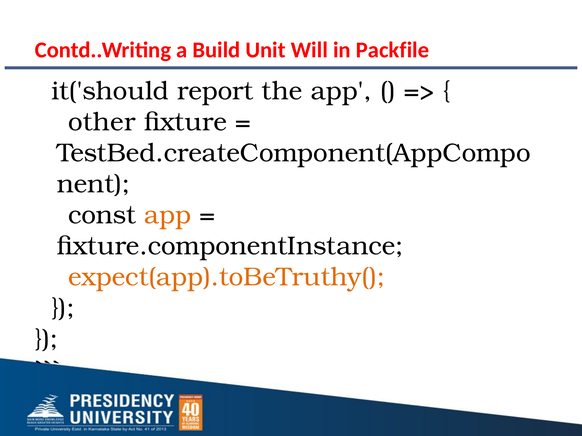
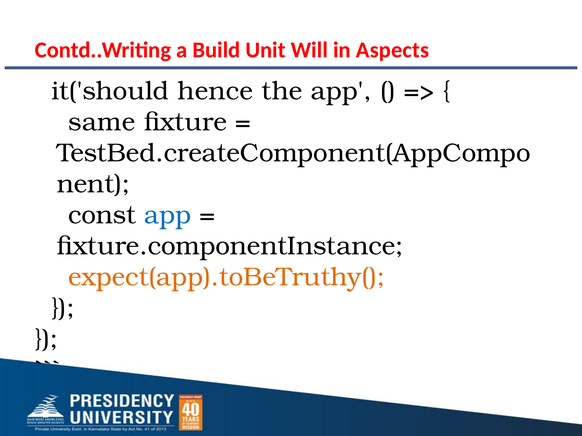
Packfile: Packfile -> Aspects (393, 50)
report: report -> hence (215, 91)
other: other -> same (102, 122)
app colour: orange -> blue (168, 215)
